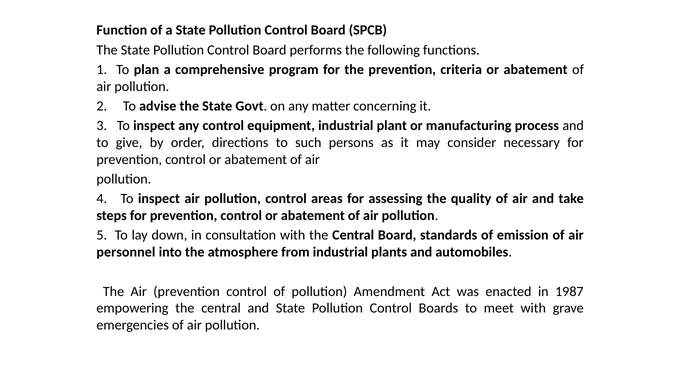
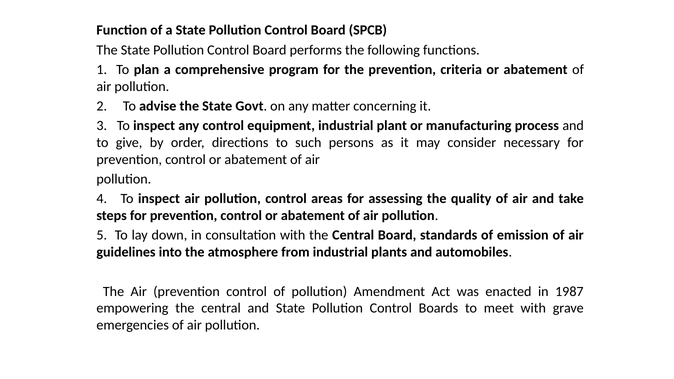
personnel: personnel -> guidelines (126, 252)
